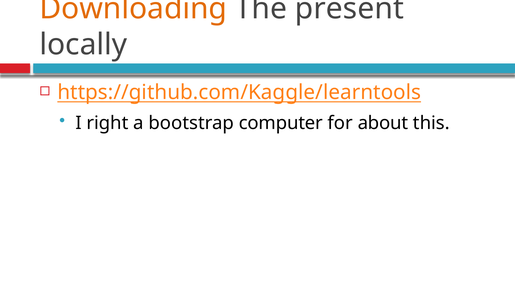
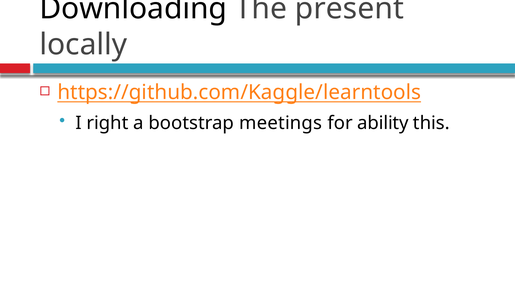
Downloading colour: orange -> black (133, 9)
computer: computer -> meetings (281, 123)
about: about -> ability (383, 123)
